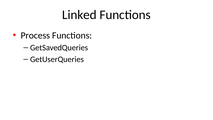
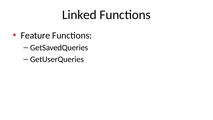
Process: Process -> Feature (35, 35)
